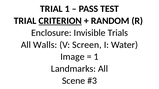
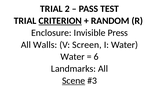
TRIAL 1: 1 -> 2 (67, 9)
Trials: Trials -> Press (118, 33)
Image: Image -> Water (73, 57)
1: 1 -> 6 (96, 57)
Scene underline: none -> present (74, 81)
